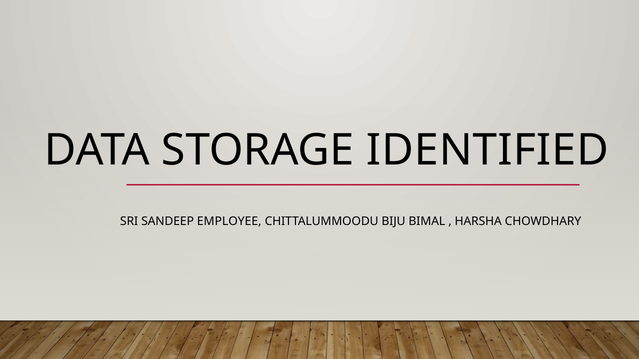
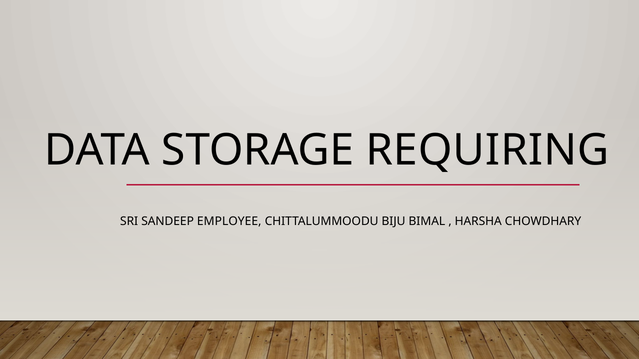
IDENTIFIED: IDENTIFIED -> REQUIRING (488, 150)
